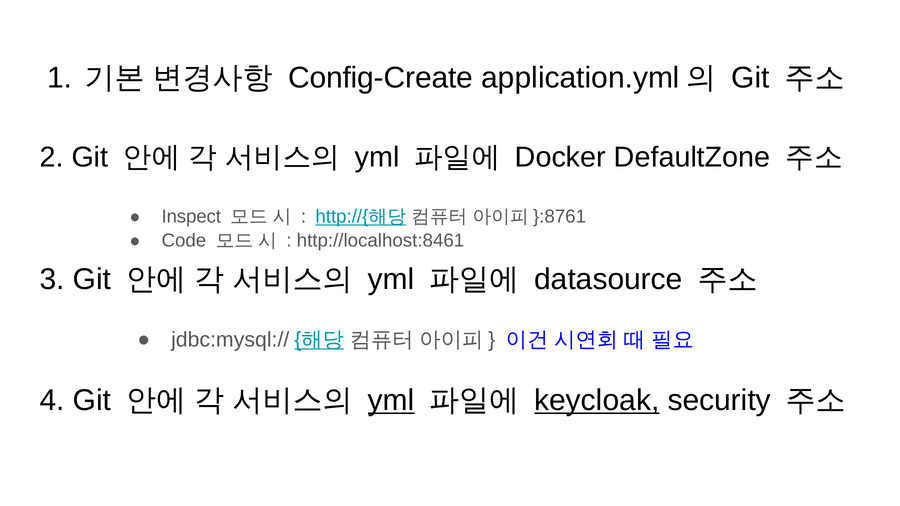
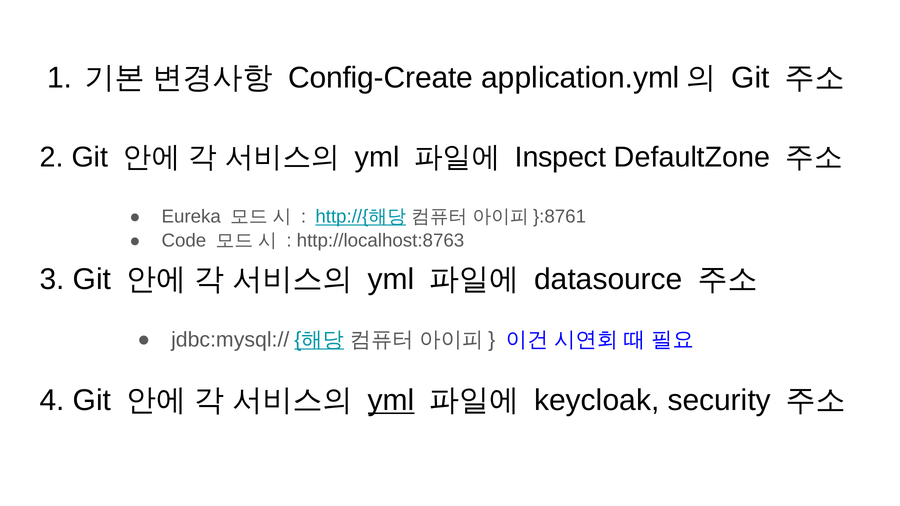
Docker: Docker -> Inspect (560, 158)
Inspect: Inspect -> Eureka (191, 217)
http://localhost:8461: http://localhost:8461 -> http://localhost:8763 (381, 241)
keycloak underline: present -> none (597, 401)
